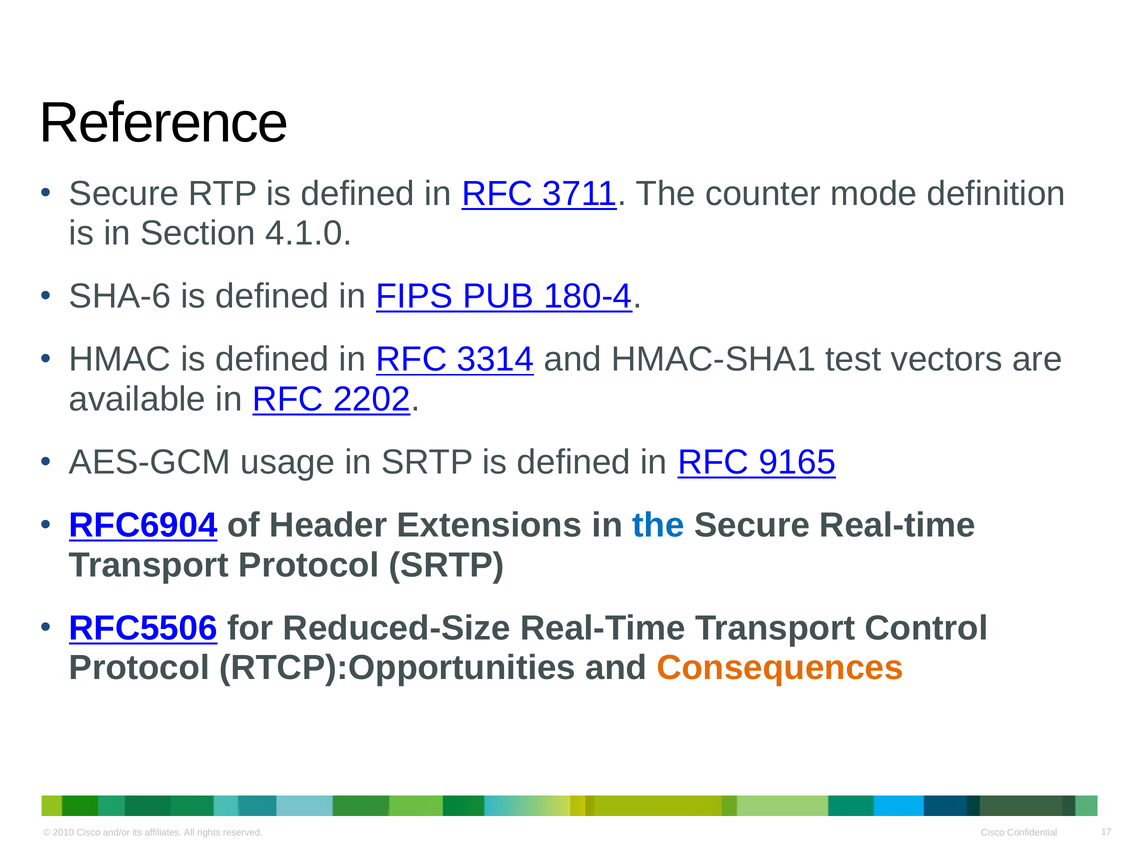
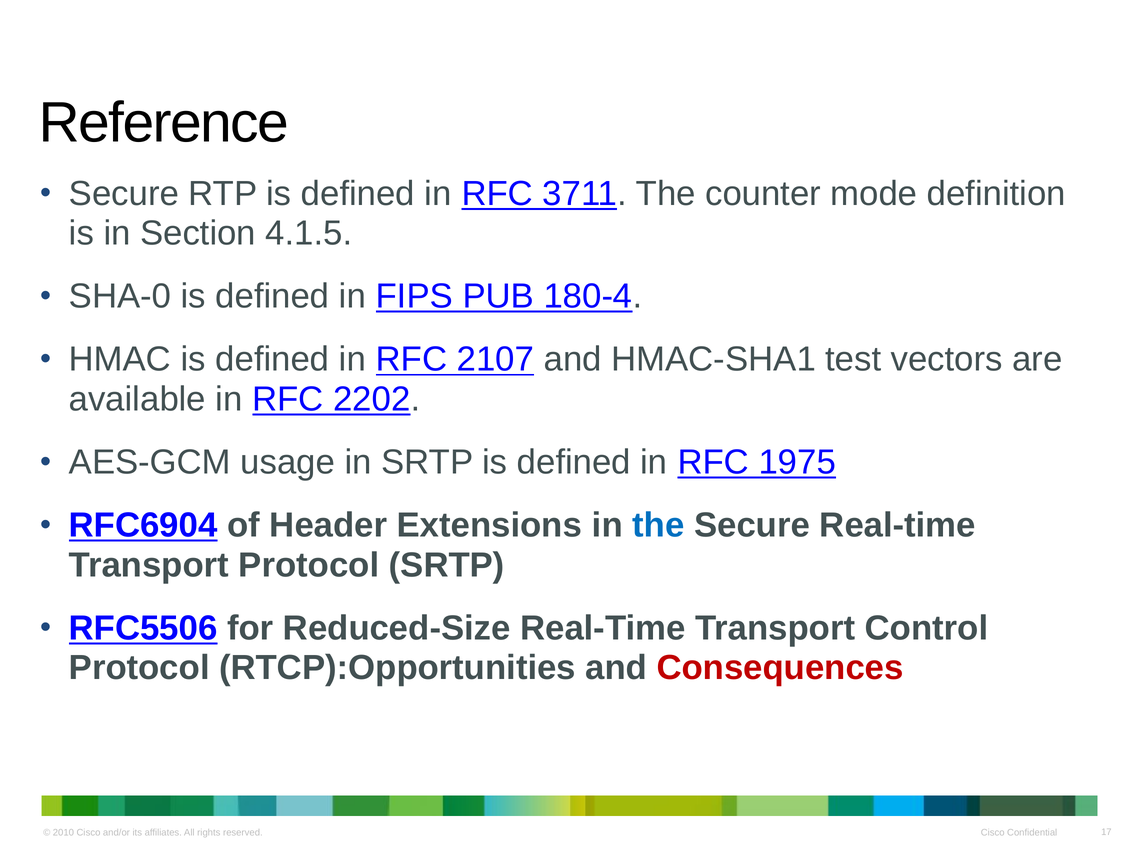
4.1.0: 4.1.0 -> 4.1.5 (309, 233)
SHA-6: SHA-6 -> SHA-0 (120, 296)
3314: 3314 -> 2107 (495, 359)
9165: 9165 -> 1975 (797, 462)
Consequences colour: orange -> red (780, 667)
